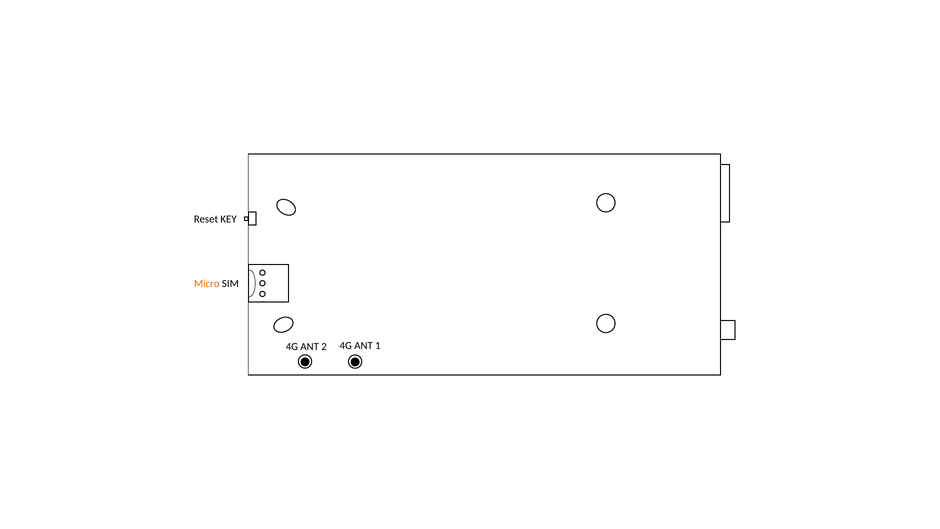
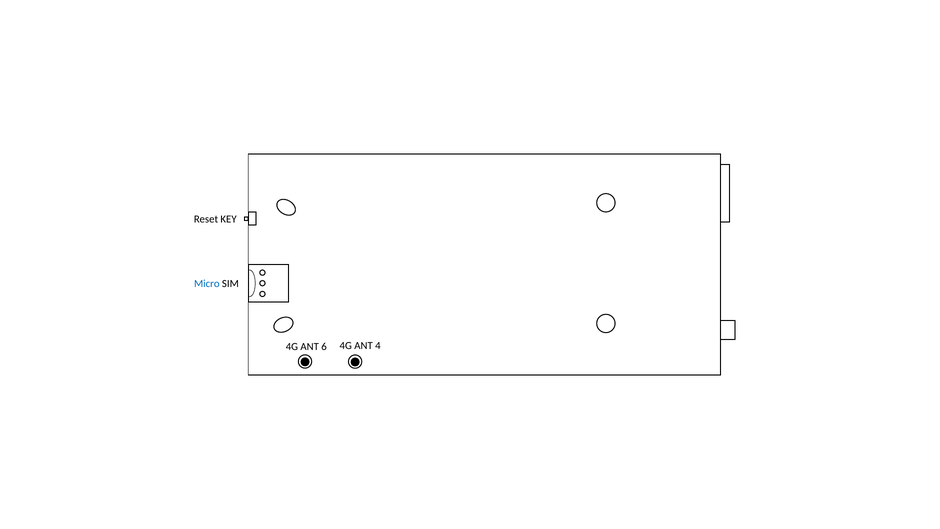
Micro colour: orange -> blue (207, 283)
2: 2 -> 6 (324, 346)
1: 1 -> 4 (378, 346)
